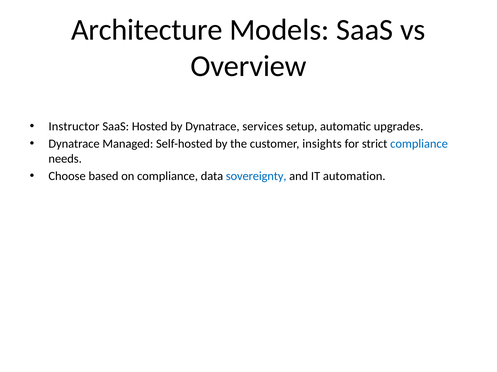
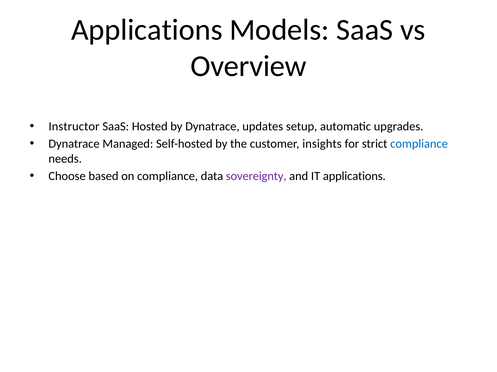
Architecture: Architecture -> Applications (147, 30)
services: services -> updates (263, 127)
sovereignty colour: blue -> purple (256, 176)
IT automation: automation -> applications (354, 176)
